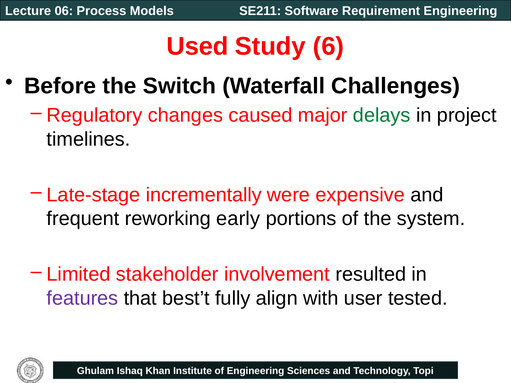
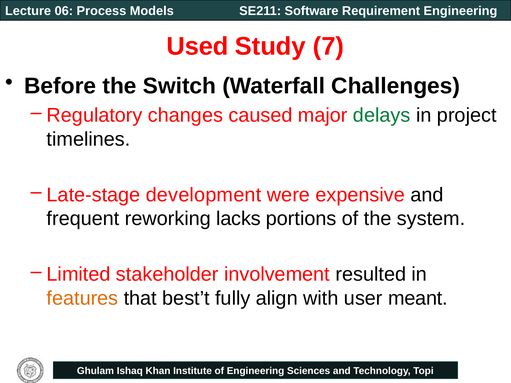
6: 6 -> 7 (328, 46)
incrementally: incrementally -> development (204, 195)
early: early -> lacks (238, 219)
features colour: purple -> orange (82, 298)
tested: tested -> meant (418, 298)
